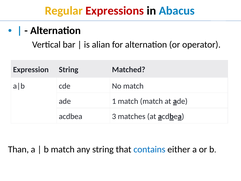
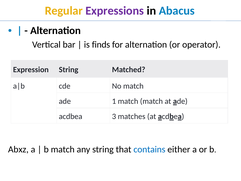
Expressions colour: red -> purple (115, 11)
alian: alian -> finds (101, 45)
Than: Than -> Abxz (18, 149)
